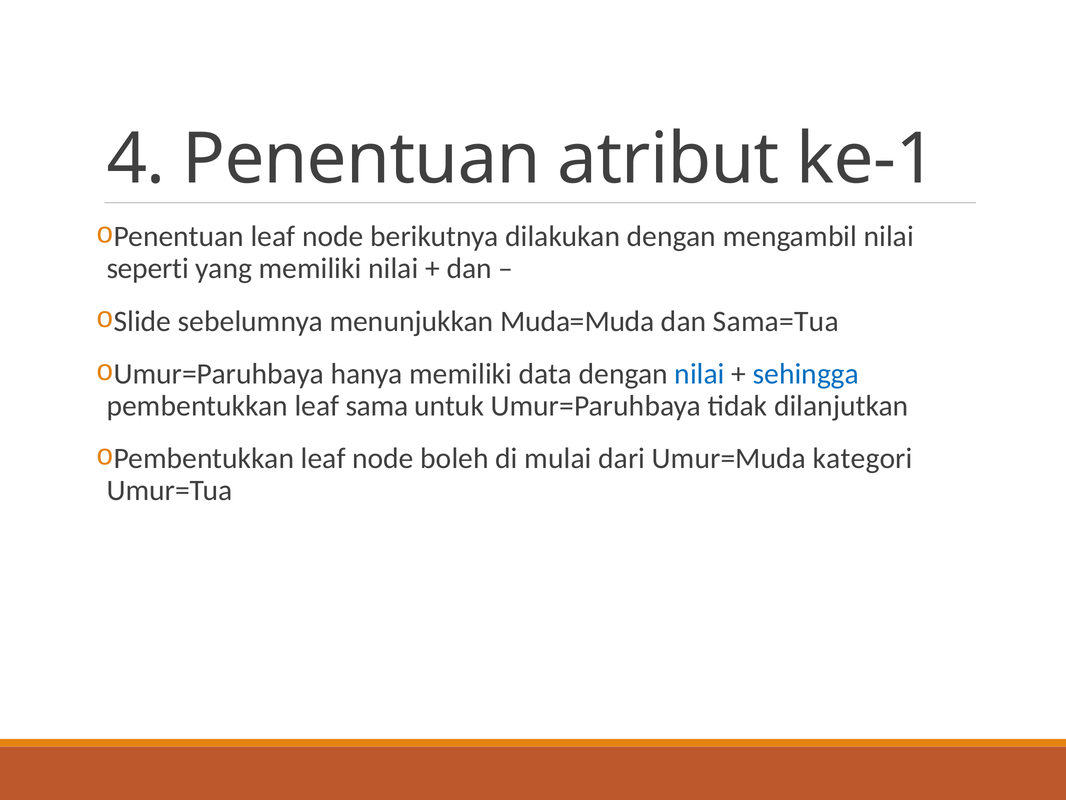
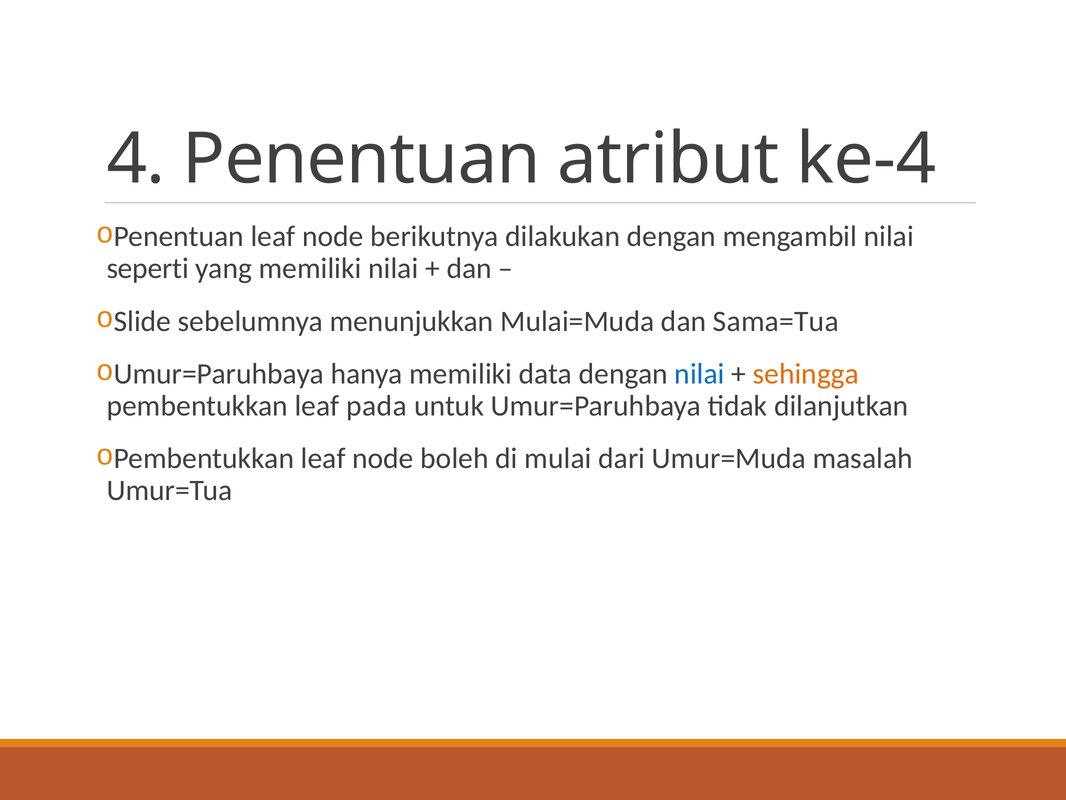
ke-1: ke-1 -> ke-4 (866, 159)
Muda=Muda: Muda=Muda -> Mulai=Muda (577, 321)
sehingga colour: blue -> orange (806, 374)
sama: sama -> pada (377, 406)
kategori: kategori -> masalah (863, 458)
